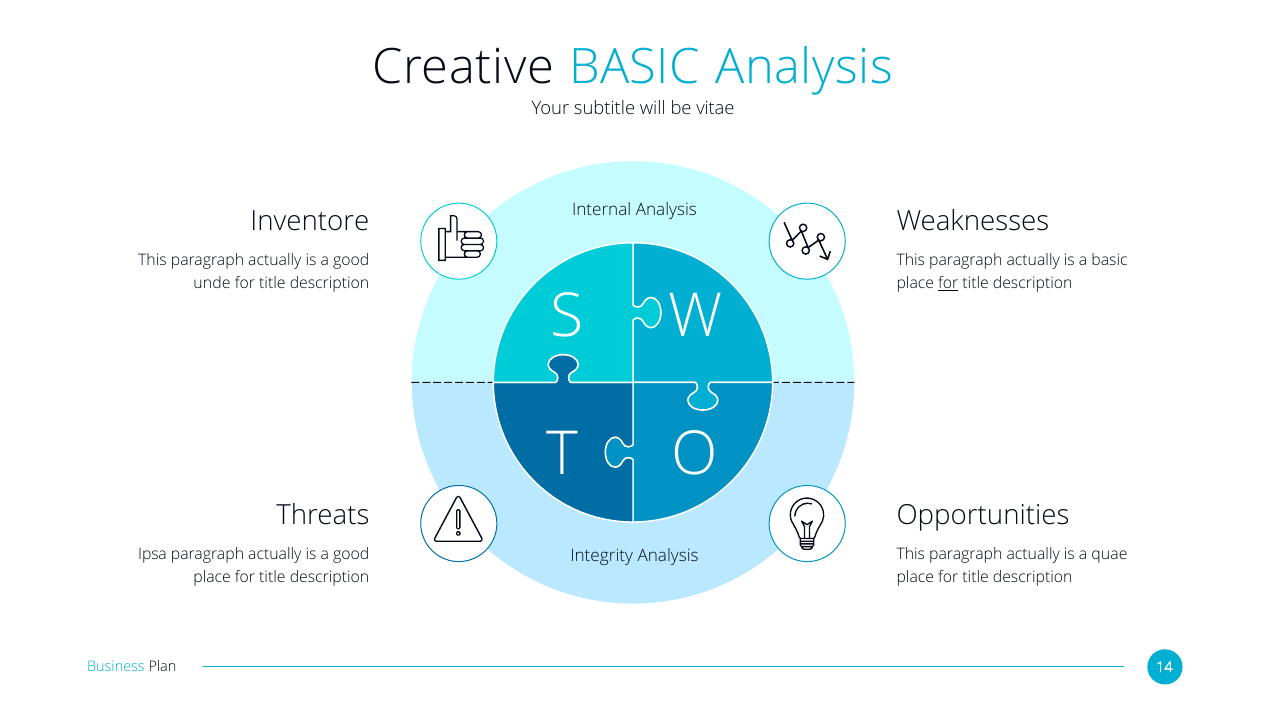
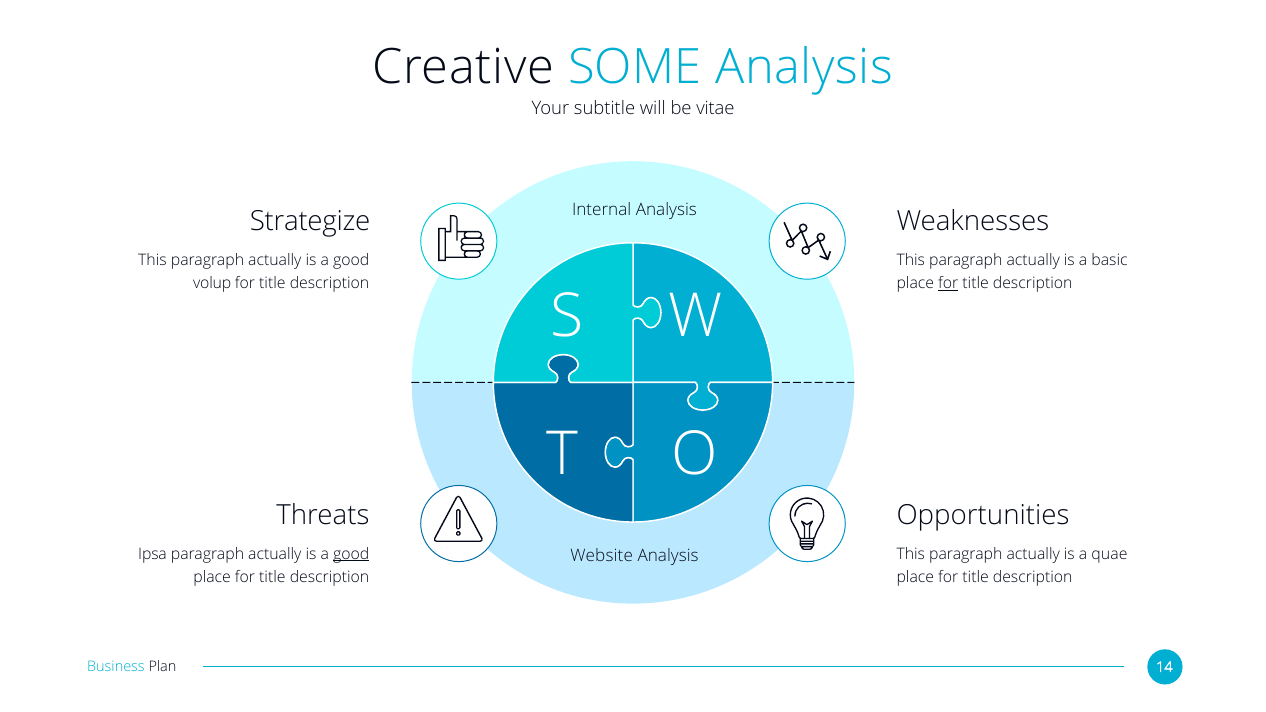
Creative BASIC: BASIC -> SOME (635, 67)
Inventore: Inventore -> Strategize (310, 222)
unde: unde -> volup (212, 283)
good underline: none -> present (351, 554)
Integrity: Integrity -> Website (602, 556)
